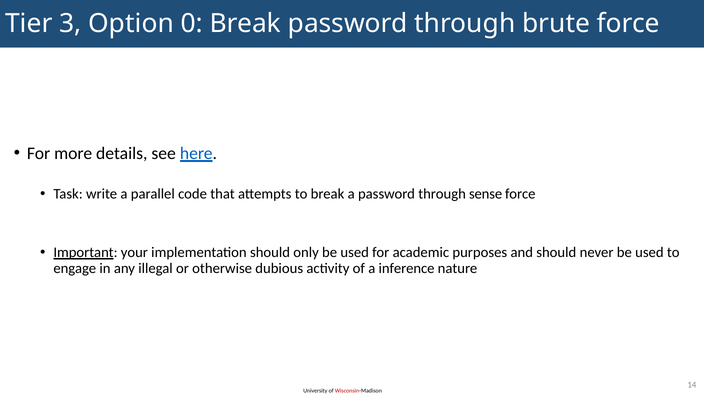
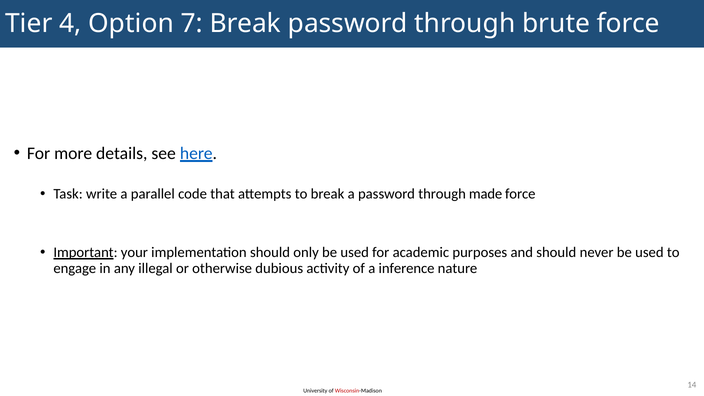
3: 3 -> 4 (70, 24)
0: 0 -> 7 (192, 24)
sense: sense -> made (486, 194)
